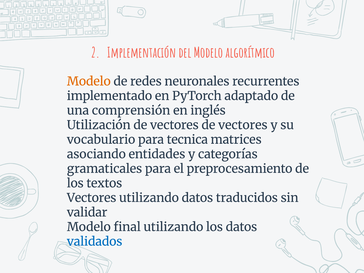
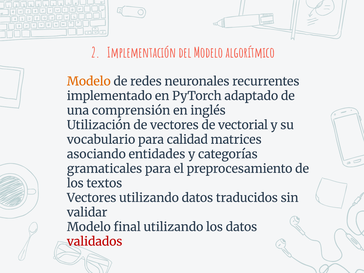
vectores de vectores: vectores -> vectorial (243, 125)
tecnica: tecnica -> calidad (187, 140)
validados colour: blue -> red (95, 242)
